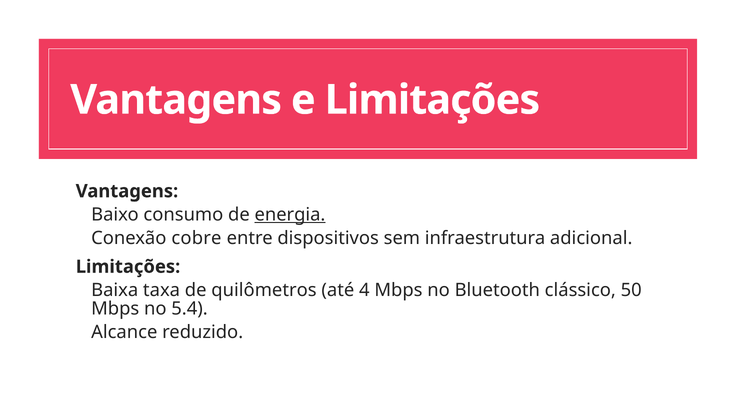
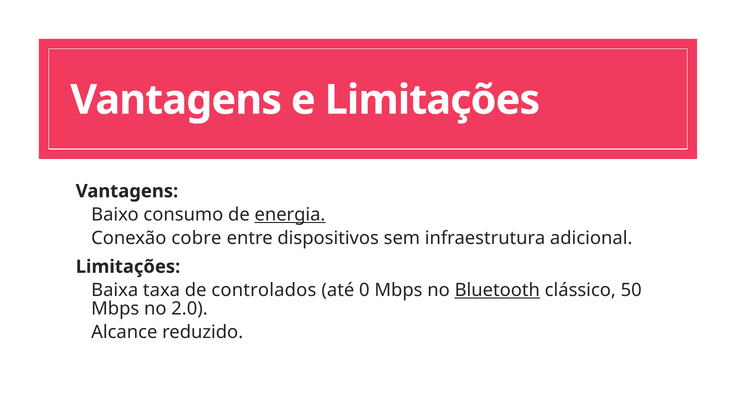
quilômetros: quilômetros -> controlados (264, 290)
4: 4 -> 0 (364, 290)
Bluetooth underline: none -> present (497, 290)
5.4: 5.4 -> 2.0 (190, 309)
